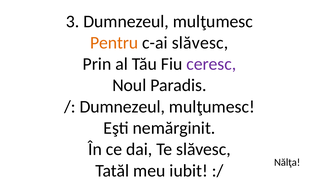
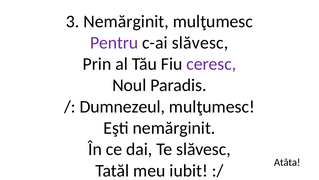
3 Dumnezeul: Dumnezeul -> Nemărginit (126, 21)
Pentru colour: orange -> purple (114, 43)
Nălţa: Nălţa -> Atâta (287, 162)
